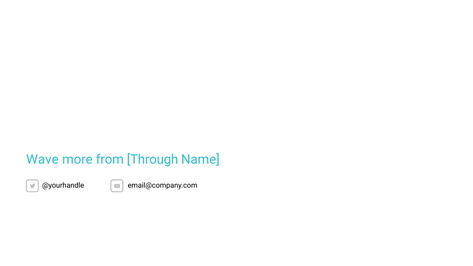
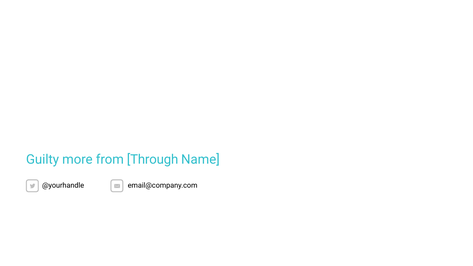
Wave: Wave -> Guilty (43, 159)
